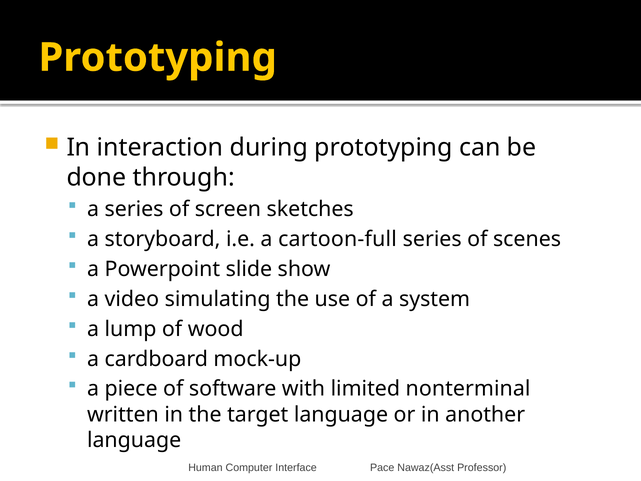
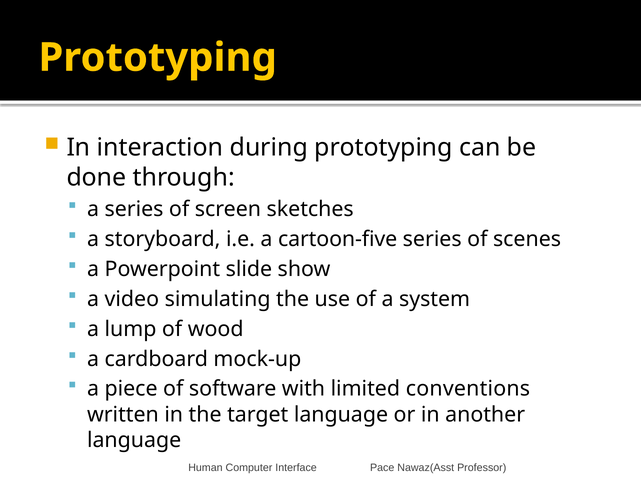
cartoon-full: cartoon-full -> cartoon-five (338, 239)
nonterminal: nonterminal -> conventions (468, 389)
